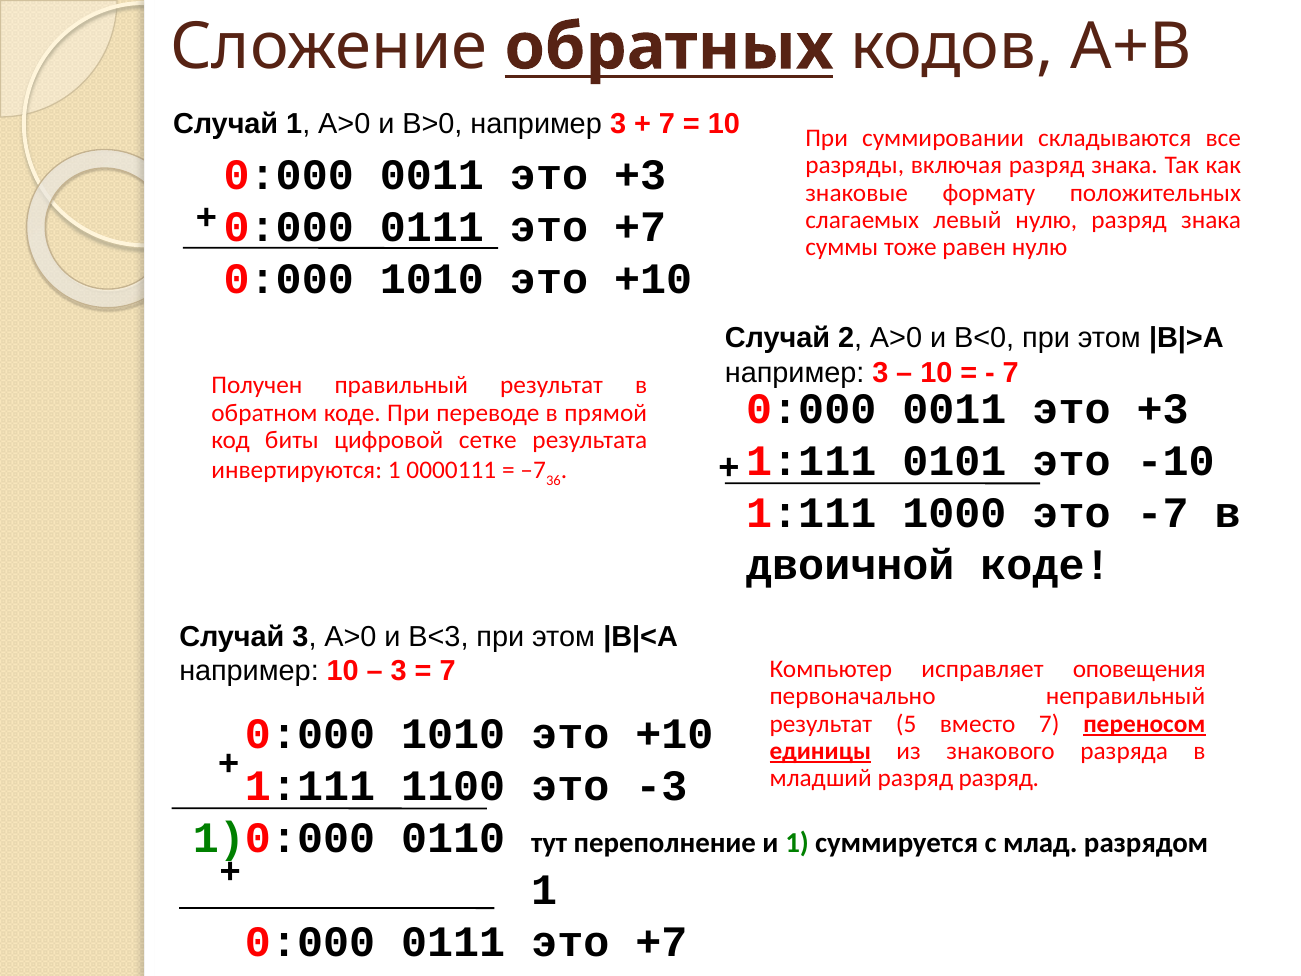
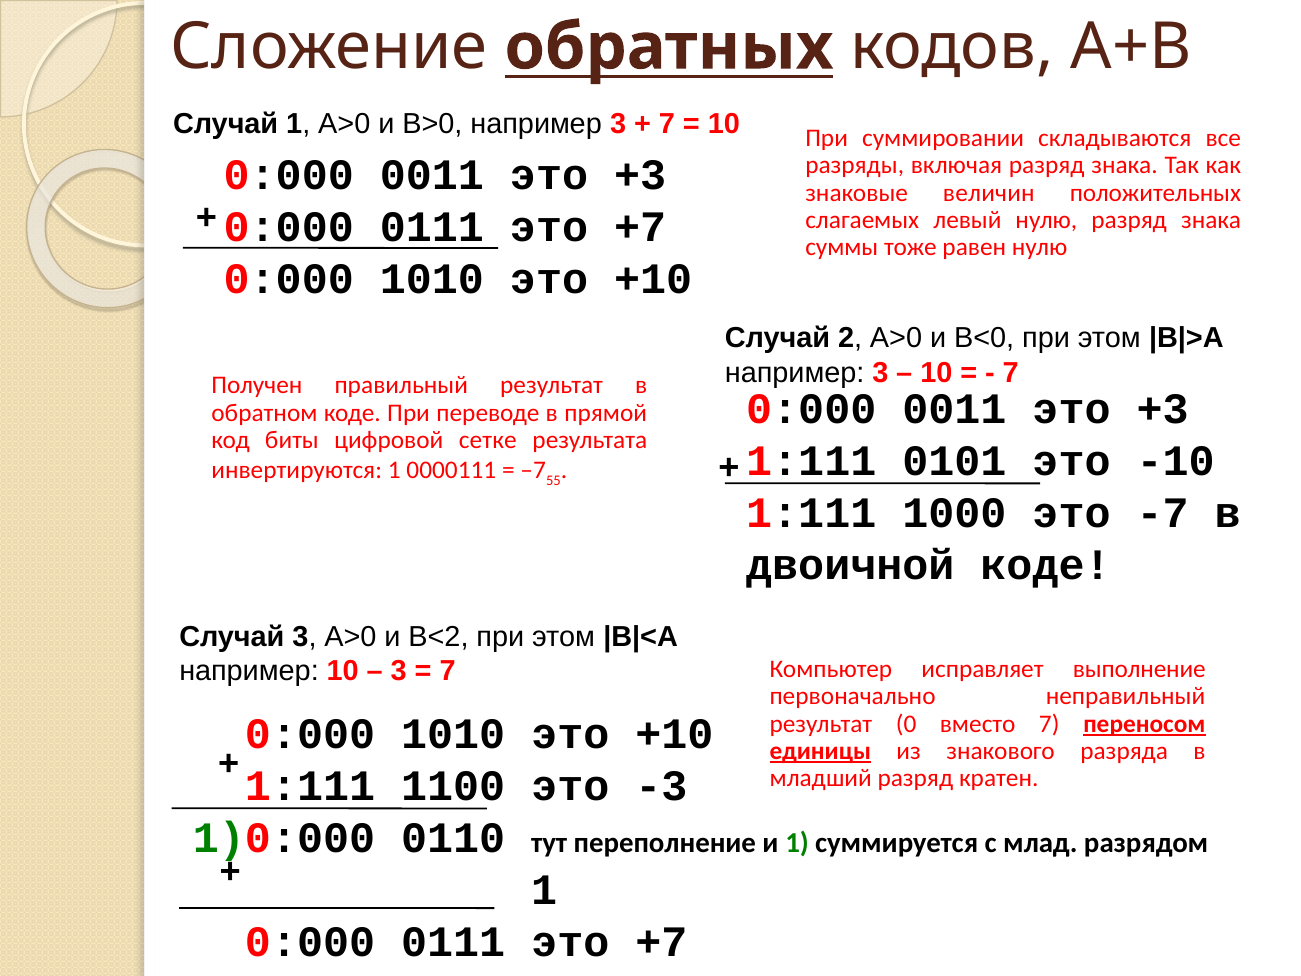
формату: формату -> величин (989, 193)
36: 36 -> 55 (553, 480)
B<3: B<3 -> B<2 (438, 637)
оповещения: оповещения -> выполнение (1139, 669)
5: 5 -> 0 (906, 724)
разряд разряд: разряд -> кратен (999, 778)
